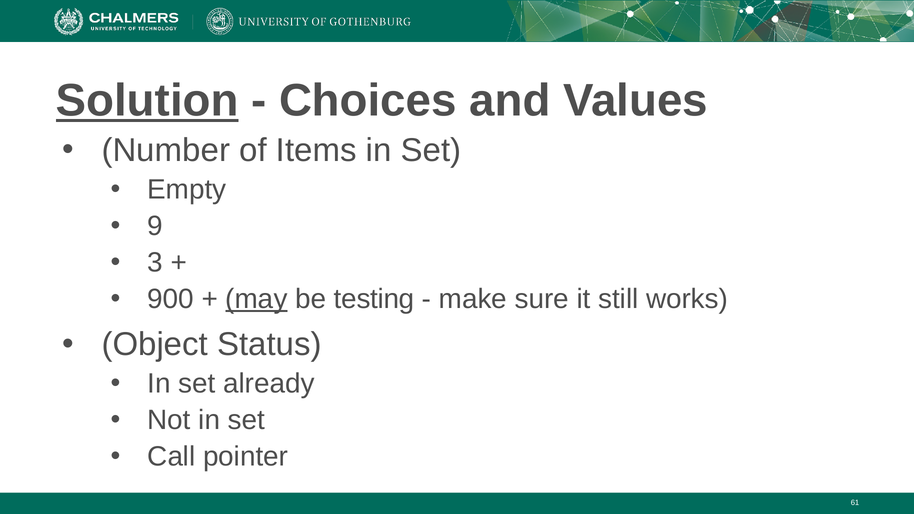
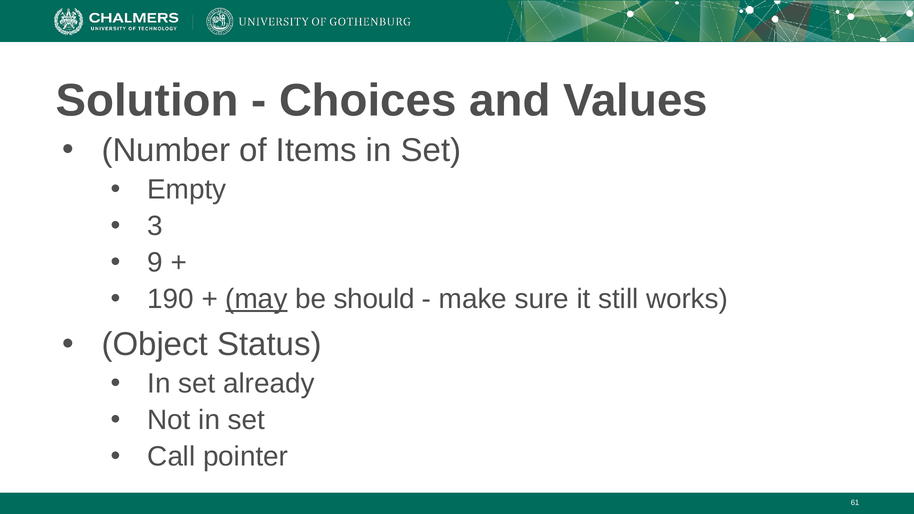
Solution underline: present -> none (147, 101)
9: 9 -> 3 (155, 226)
3: 3 -> 9 (155, 263)
900: 900 -> 190 (171, 299)
testing: testing -> should (374, 299)
